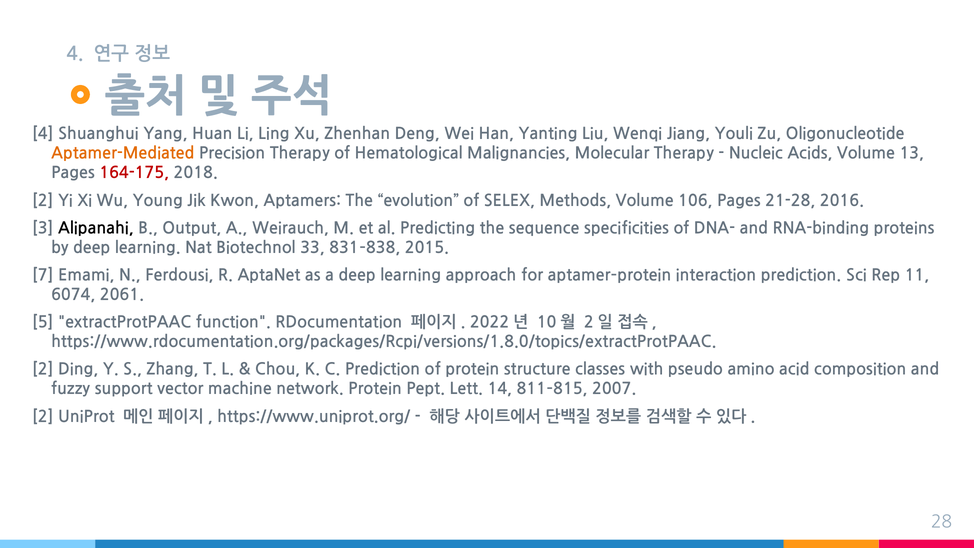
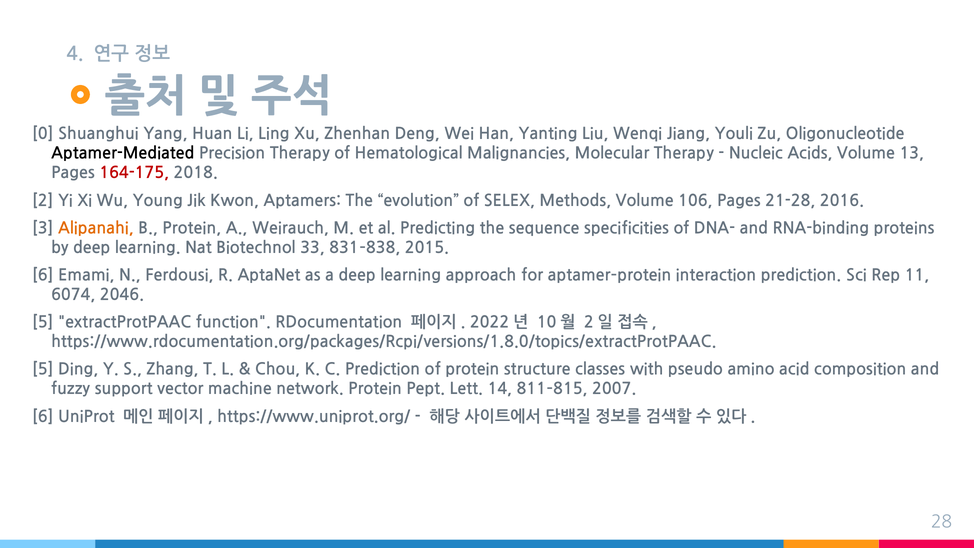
4: 4 -> 0 (43, 134)
Aptamer-Mediated colour: orange -> black (123, 154)
Alipanahi colour: black -> orange (96, 228)
B Output: Output -> Protein (192, 228)
7: 7 -> 6 (43, 275)
2061: 2061 -> 2046 (122, 295)
2: 2 -> 5 (43, 370)
2: 2 -> 6 (43, 417)
